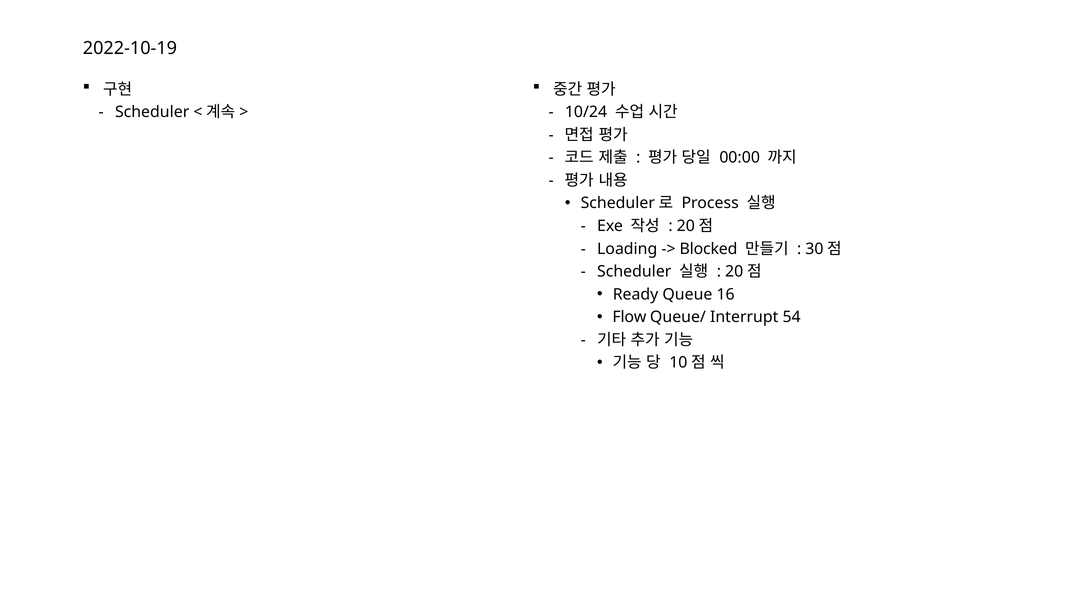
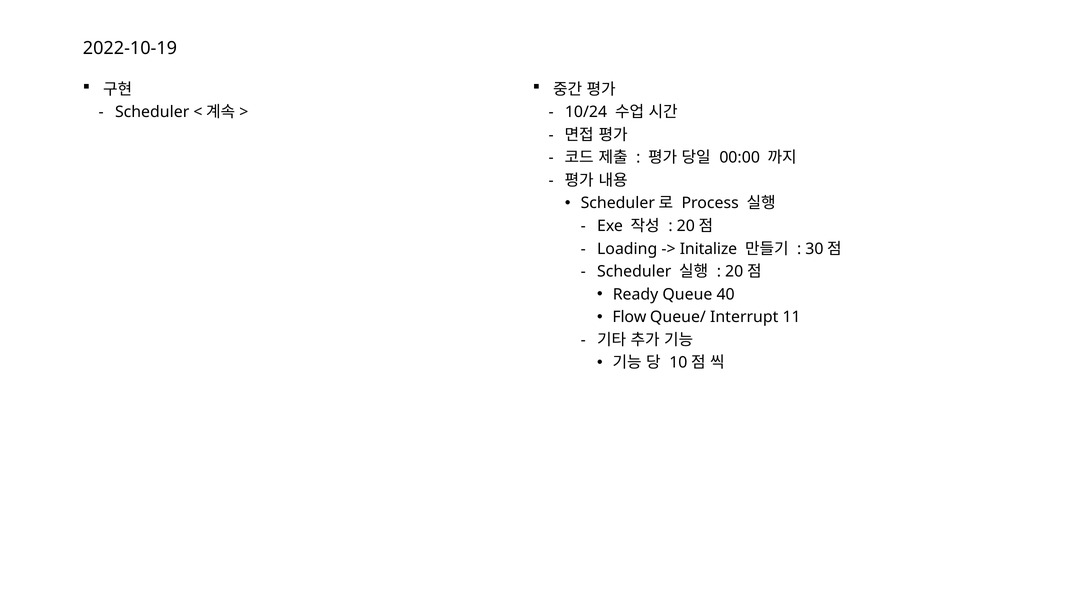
Blocked: Blocked -> Initalize (708, 249)
16: 16 -> 40 (726, 295)
54: 54 -> 11 (792, 317)
